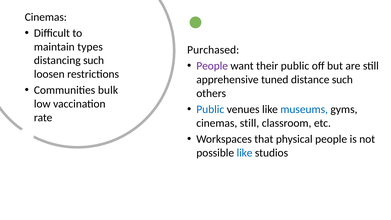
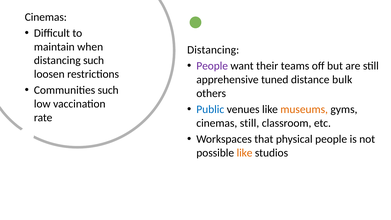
types: types -> when (90, 47)
Purchased: Purchased -> Distancing (213, 50)
their public: public -> teams (295, 66)
distance such: such -> bulk (342, 80)
Communities bulk: bulk -> such (108, 90)
museums colour: blue -> orange (304, 109)
like colour: blue -> orange (245, 153)
